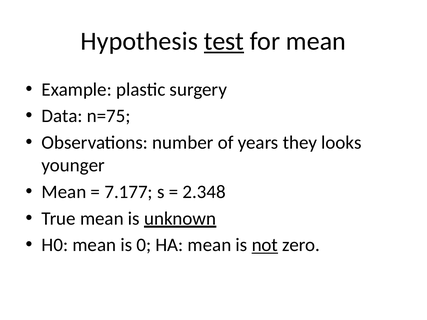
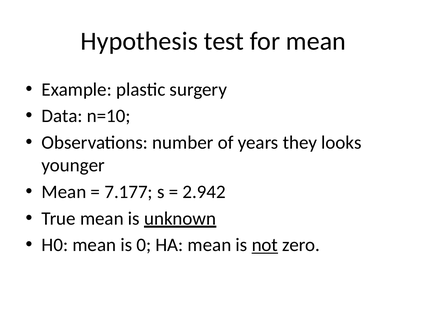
test underline: present -> none (224, 41)
n=75: n=75 -> n=10 (109, 116)
2.348: 2.348 -> 2.942 (204, 192)
